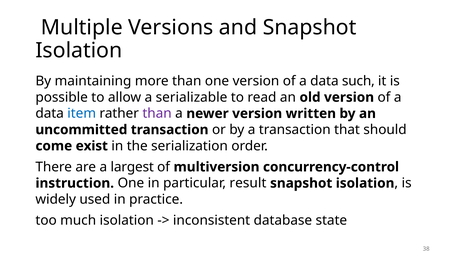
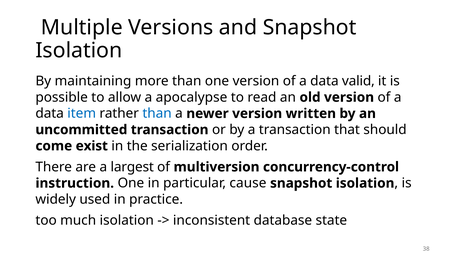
such: such -> valid (358, 81)
serializable: serializable -> apocalypse (192, 98)
than colour: purple -> blue (157, 114)
result: result -> cause (248, 184)
